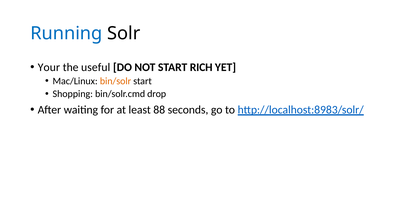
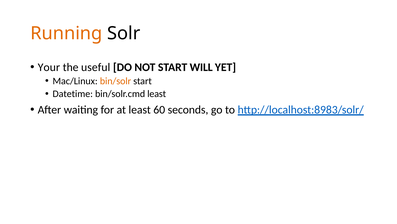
Running colour: blue -> orange (66, 33)
RICH: RICH -> WILL (201, 67)
Shopping: Shopping -> Datetime (73, 94)
bin/solr.cmd drop: drop -> least (157, 94)
88: 88 -> 60 (159, 109)
